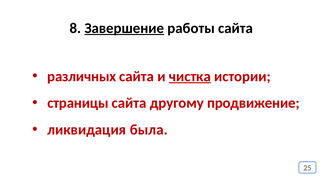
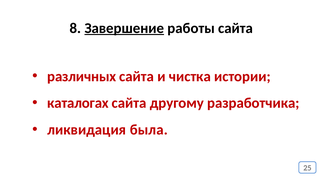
чистка underline: present -> none (190, 76)
страницы: страницы -> каталогах (78, 103)
продвижение: продвижение -> разработчика (253, 103)
